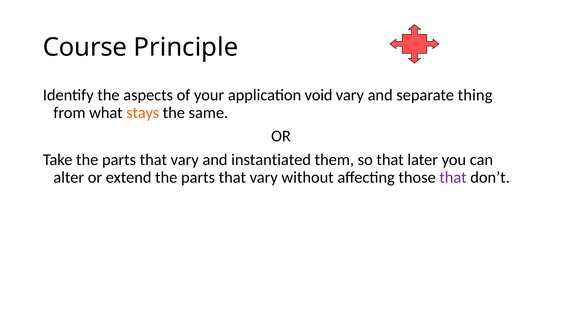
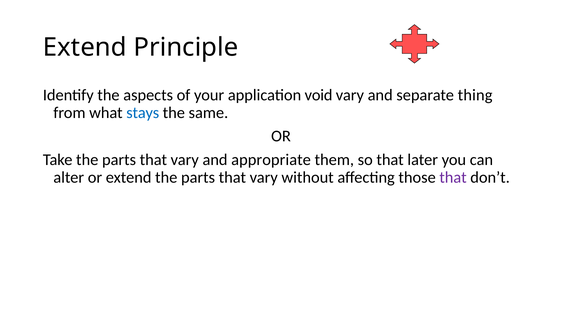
Course: Course -> Extend (85, 47)
stays colour: orange -> blue (143, 113)
instantiated: instantiated -> appropriate (271, 160)
